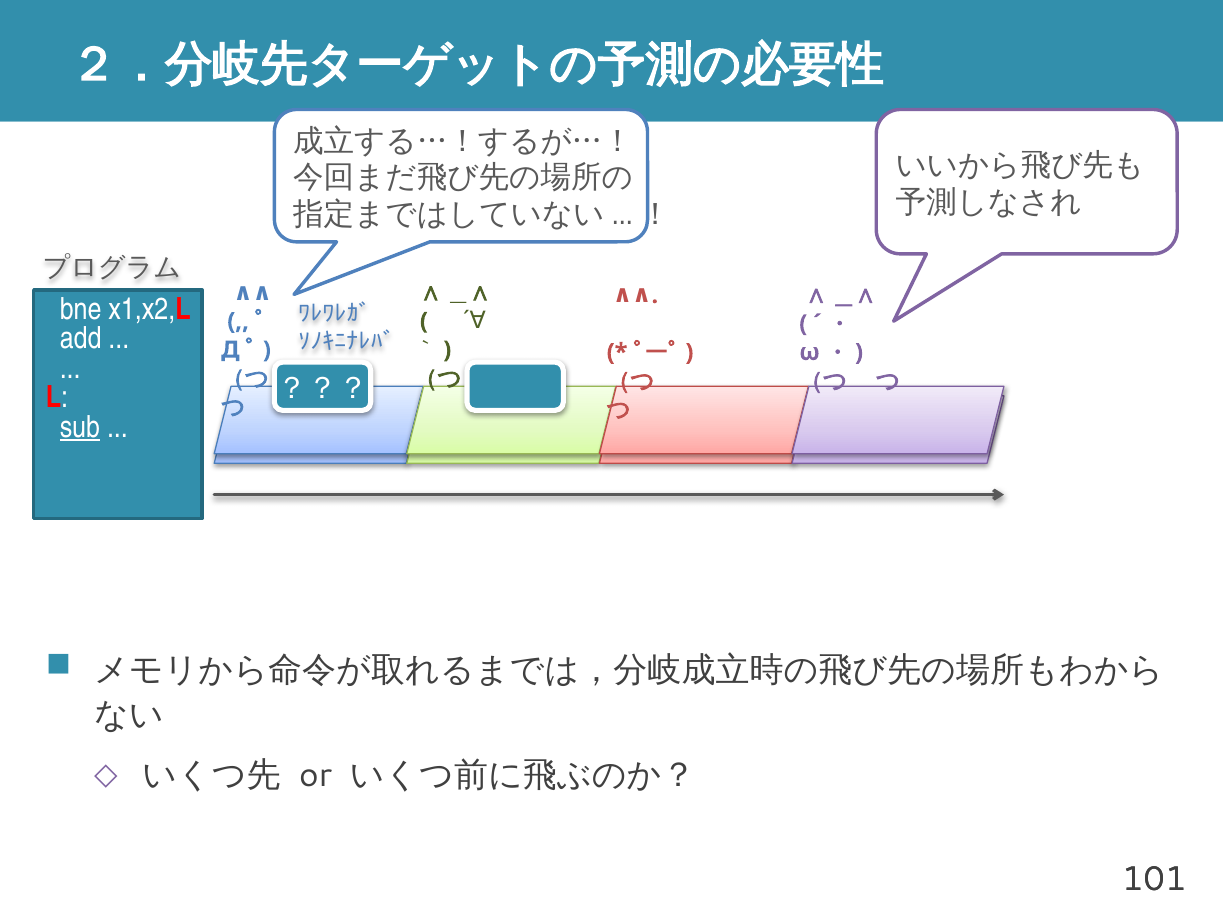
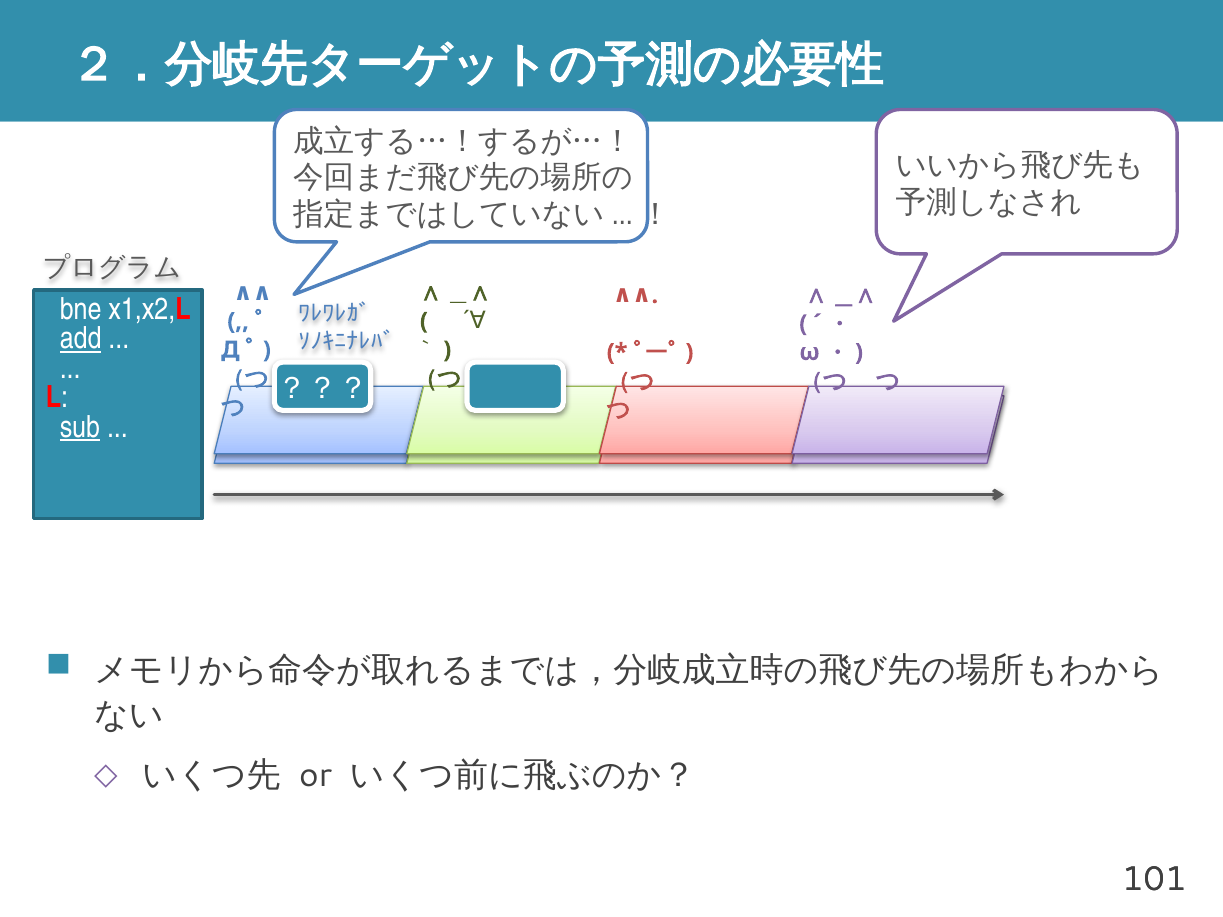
add underline: none -> present (81, 339)
